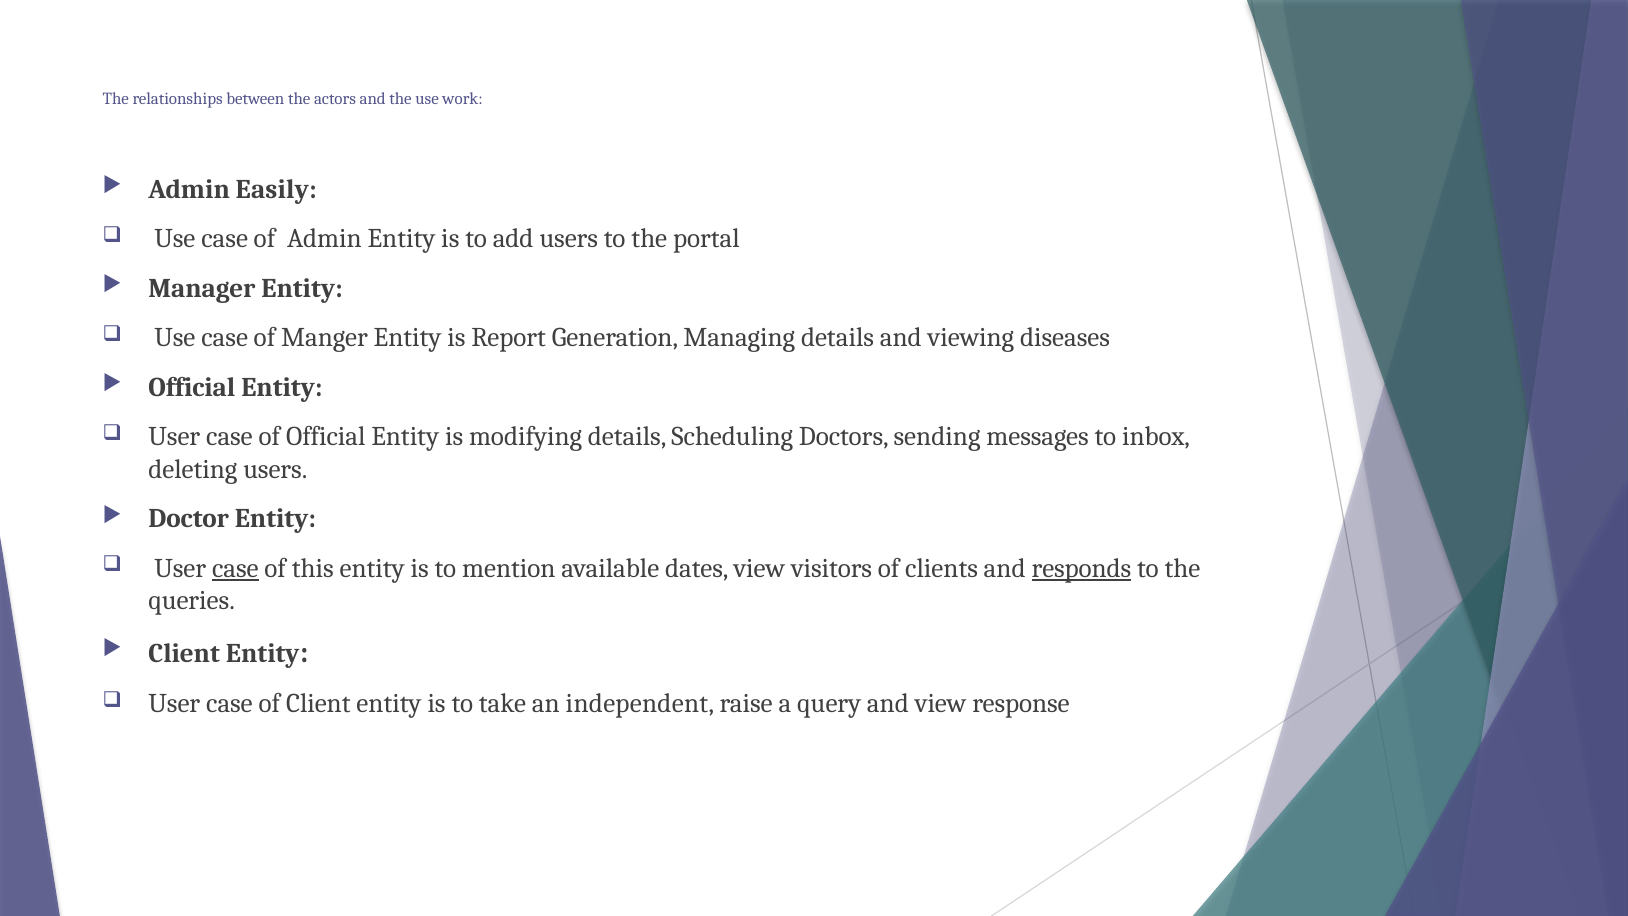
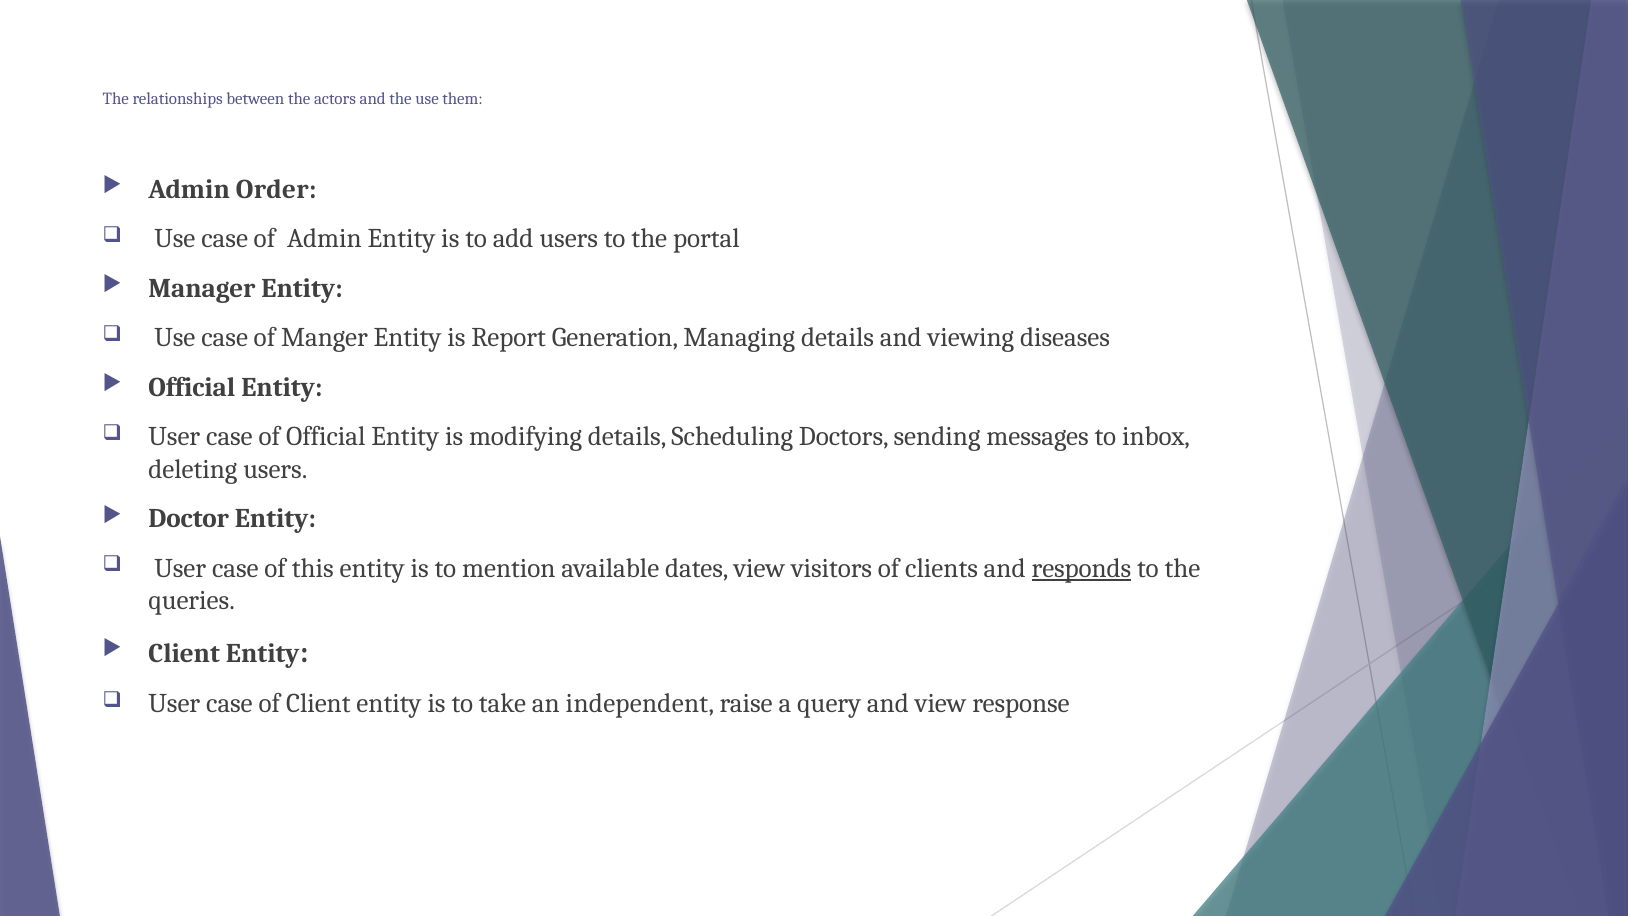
work: work -> them (463, 99)
Easily: Easily -> Order (276, 189)
case underline: present -> none (235, 568)
